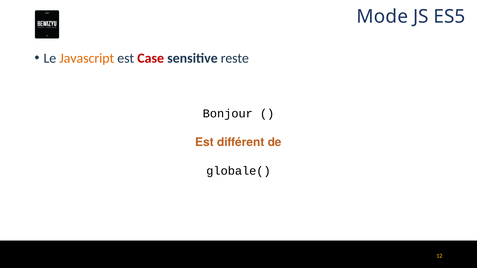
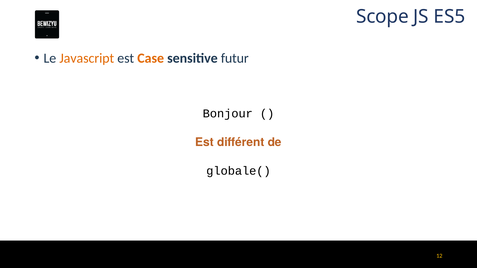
Mode: Mode -> Scope (382, 17)
Case colour: red -> orange (151, 58)
reste: reste -> futur (235, 58)
